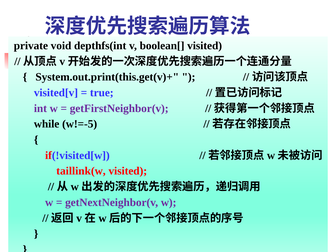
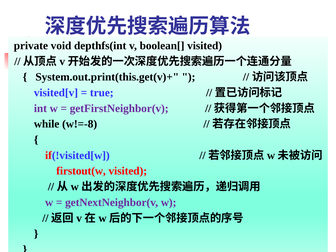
w!=-5: w!=-5 -> w!=-8 (80, 124)
taillink(w: taillink(w -> firstout(w (81, 171)
